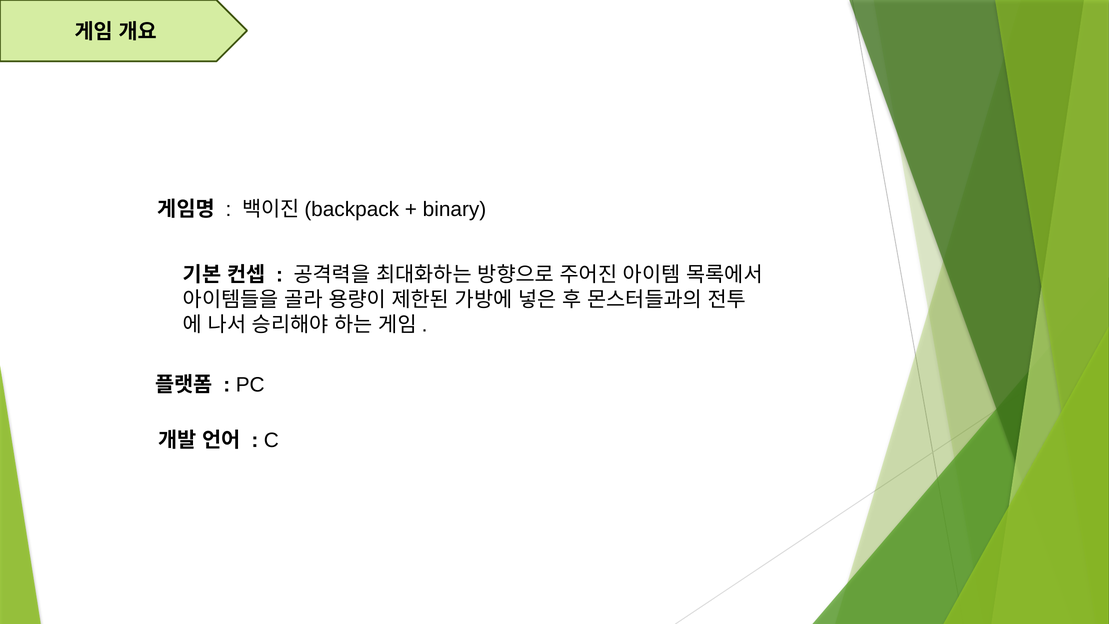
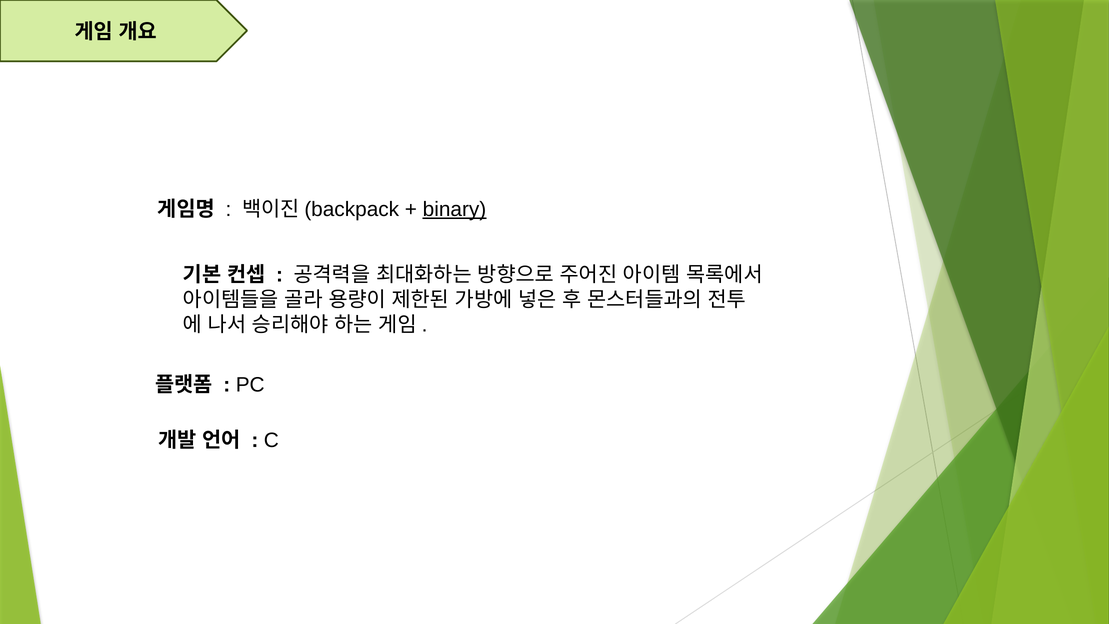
binary underline: none -> present (455, 209)
